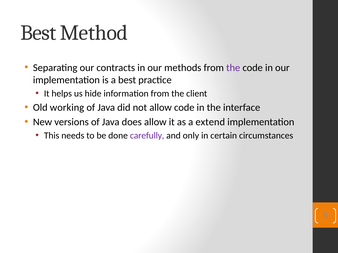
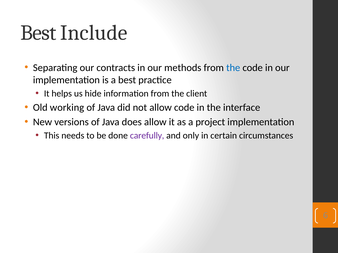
Method: Method -> Include (94, 33)
the colour: purple -> blue (233, 68)
extend: extend -> project (210, 122)
